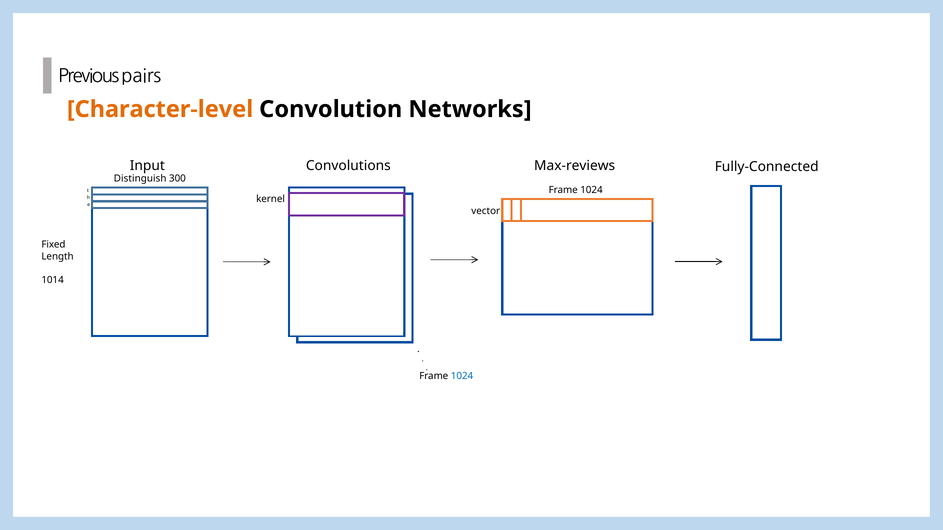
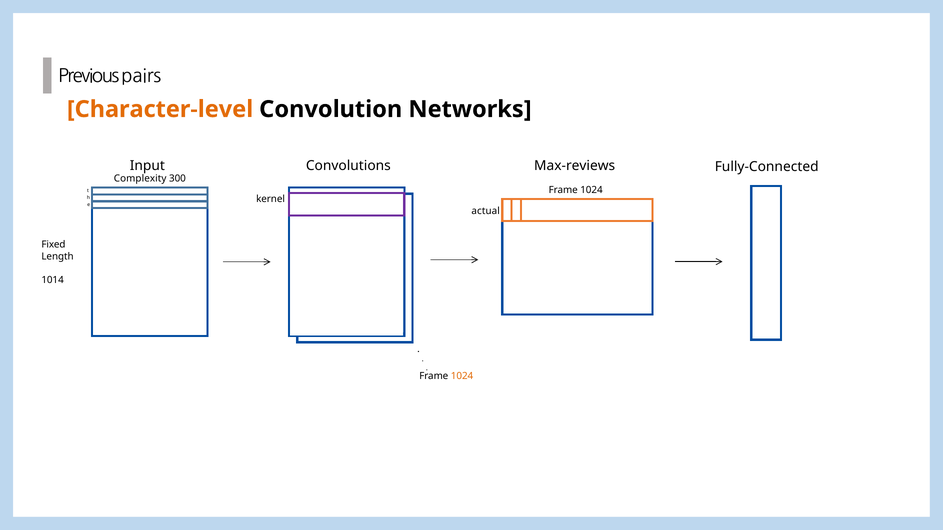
Distinguish: Distinguish -> Complexity (140, 179)
vector: vector -> actual (486, 211)
1024 colour: blue -> orange (462, 376)
